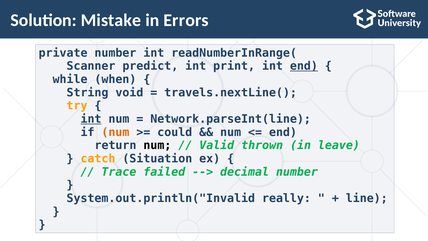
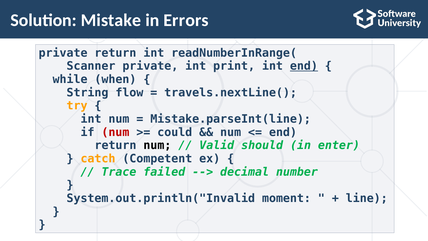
private number: number -> return (115, 53)
Scanner predict: predict -> private (150, 66)
void: void -> flow (129, 92)
int underline: present -> none (91, 119)
Network.parseInt(line: Network.parseInt(line -> Mistake.parseInt(line (231, 119)
num colour: orange -> red (115, 132)
thrown: thrown -> should (262, 145)
leave: leave -> enter (339, 145)
Situation: Situation -> Competent (157, 159)
really: really -> moment (286, 198)
